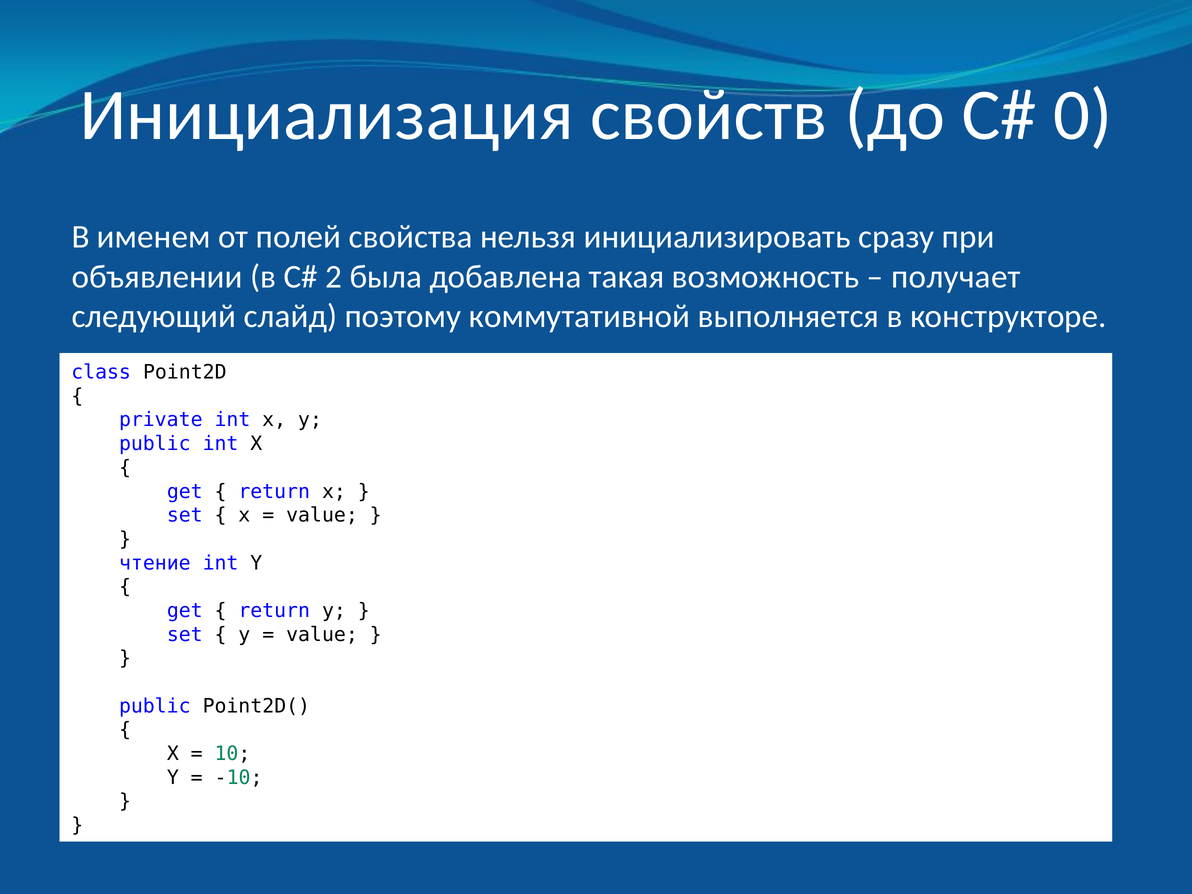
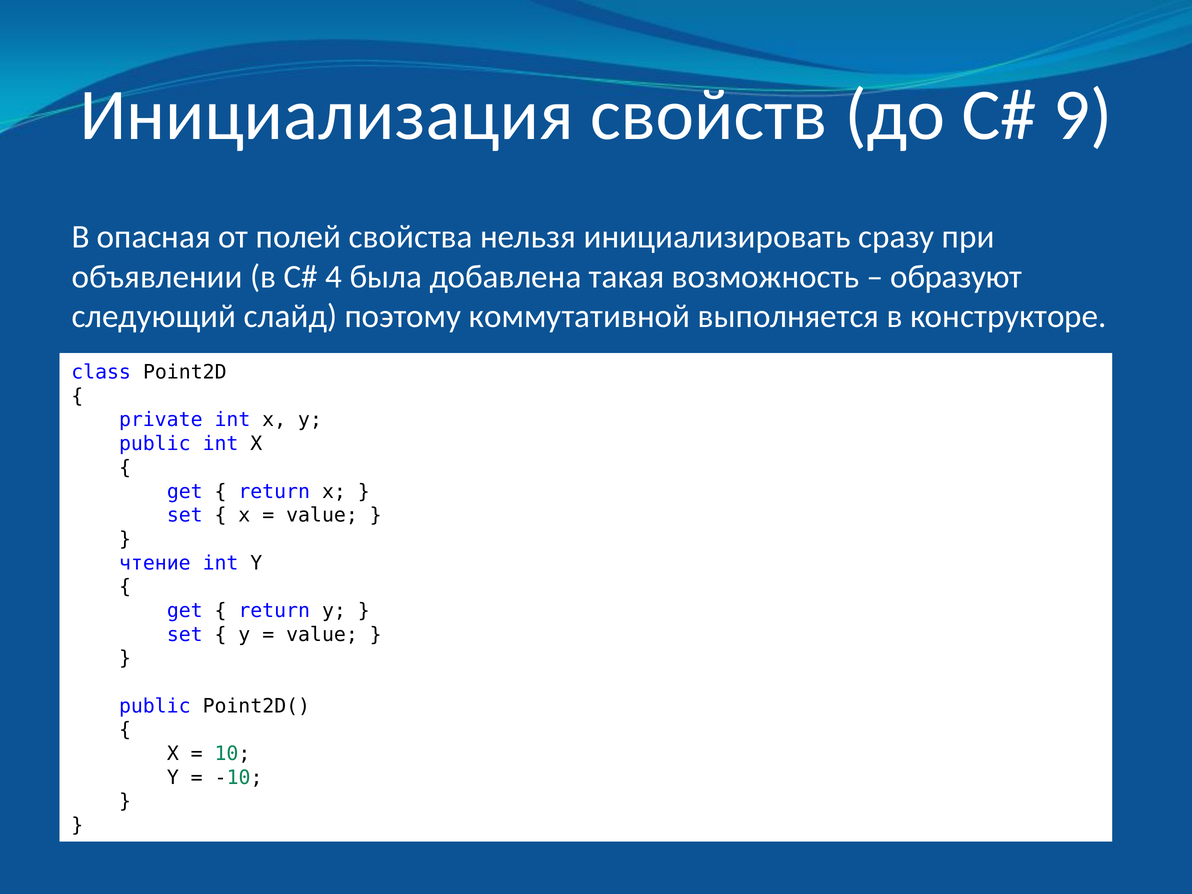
0: 0 -> 9 (1083, 115)
именем: именем -> опасная (154, 237)
2: 2 -> 4 (334, 277)
получает: получает -> образуют (956, 277)
